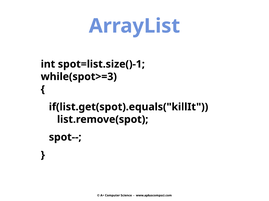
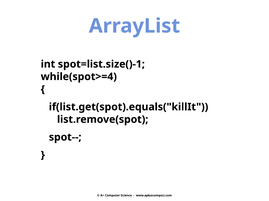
while(spot>=3: while(spot>=3 -> while(spot>=4 (79, 77)
